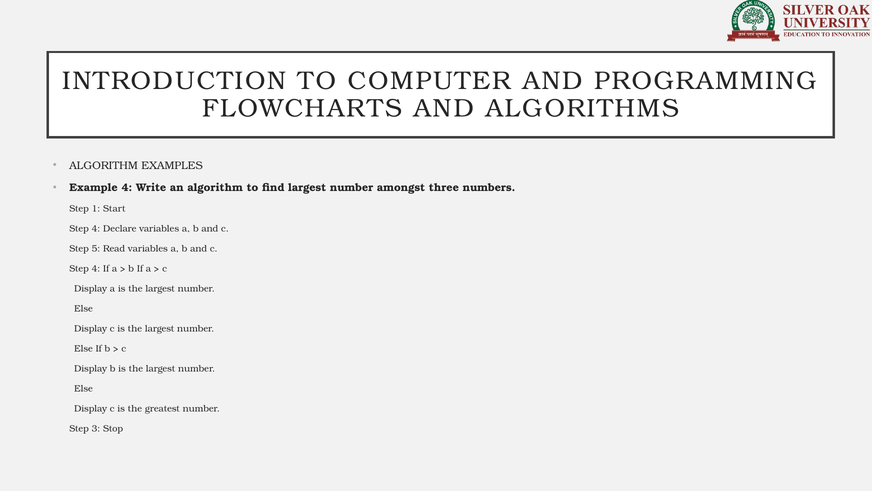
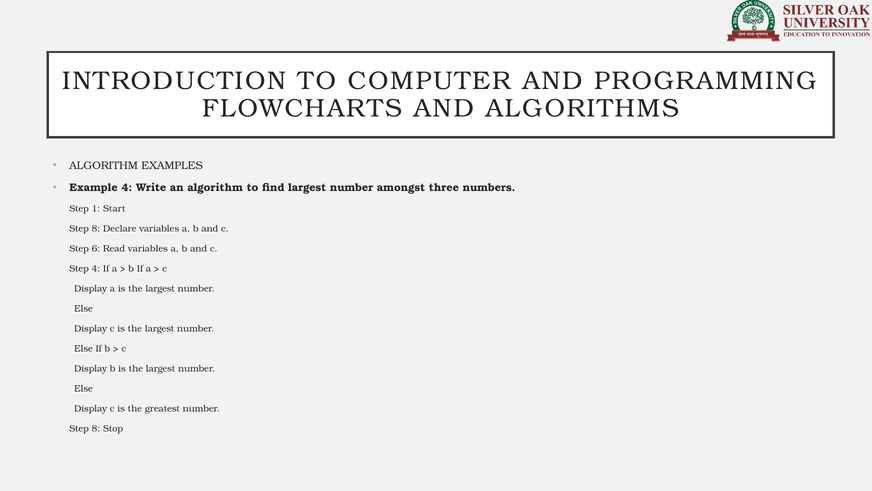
4: 4 -> 8 (96, 228)
5: 5 -> 6 (96, 248)
3: 3 -> 8 (96, 428)
